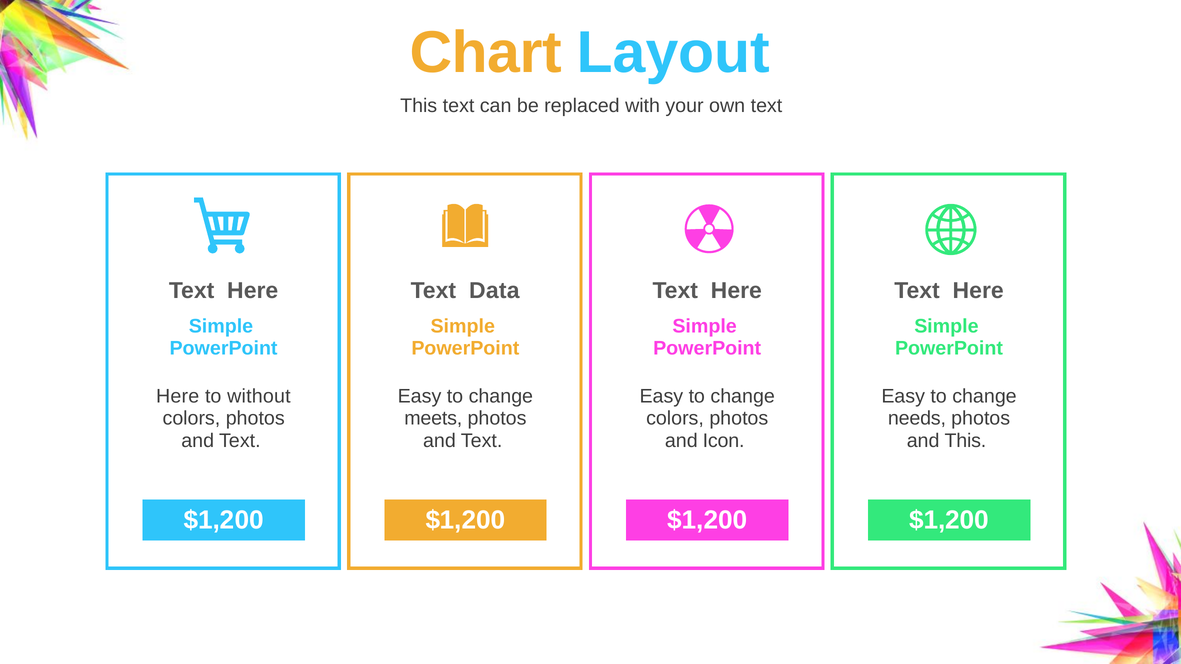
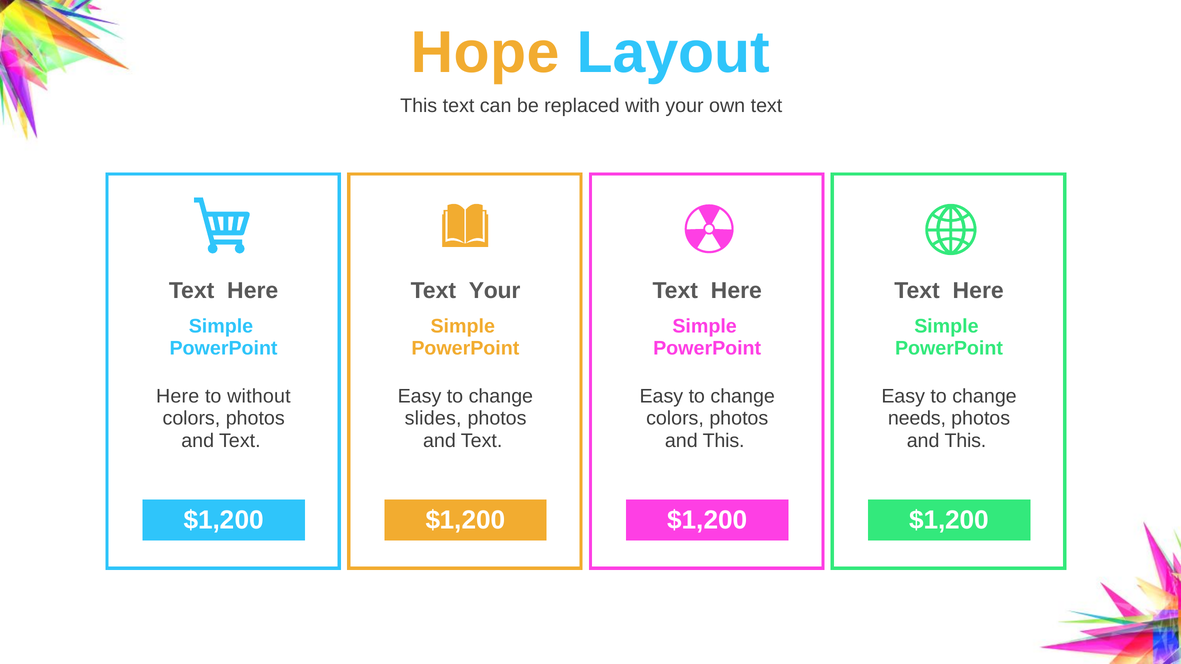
Chart: Chart -> Hope (485, 53)
Text Data: Data -> Your (495, 291)
meets: meets -> slides (433, 419)
Icon: Icon -> This (724, 441)
